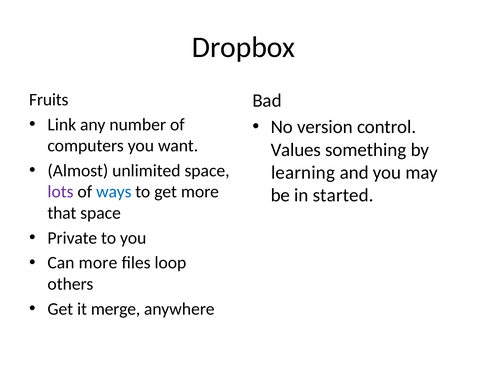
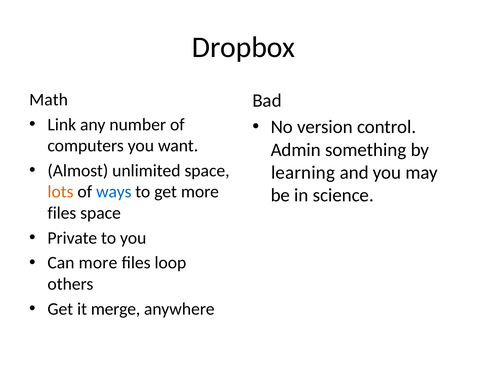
Fruits: Fruits -> Math (49, 99)
Values: Values -> Admin (296, 149)
lots colour: purple -> orange (61, 191)
started: started -> science (343, 195)
that: that -> files (62, 212)
